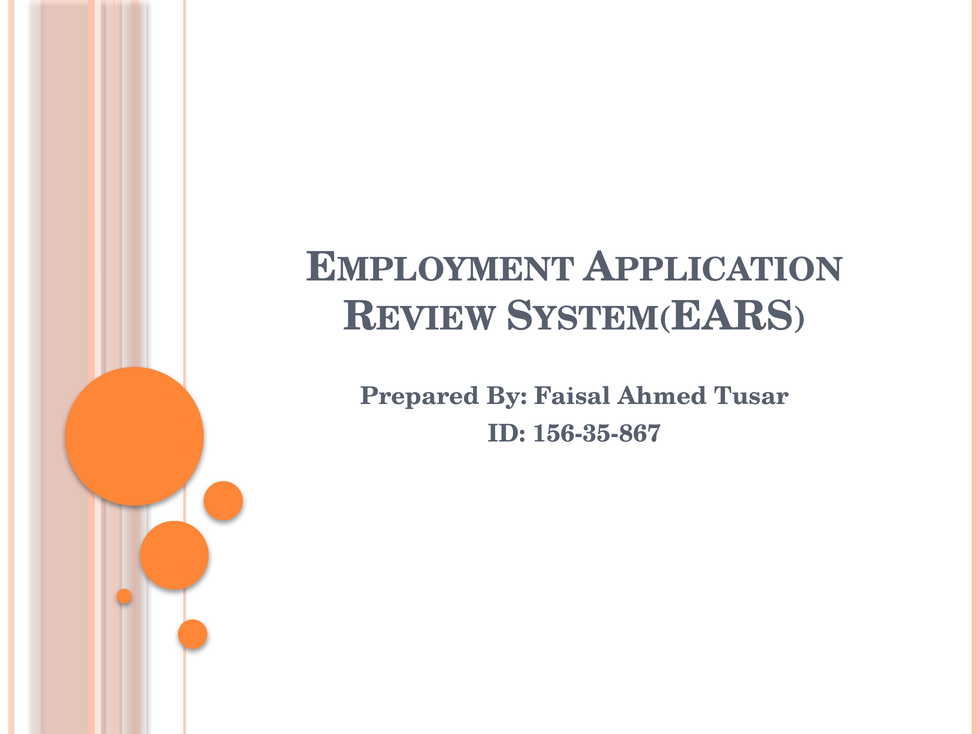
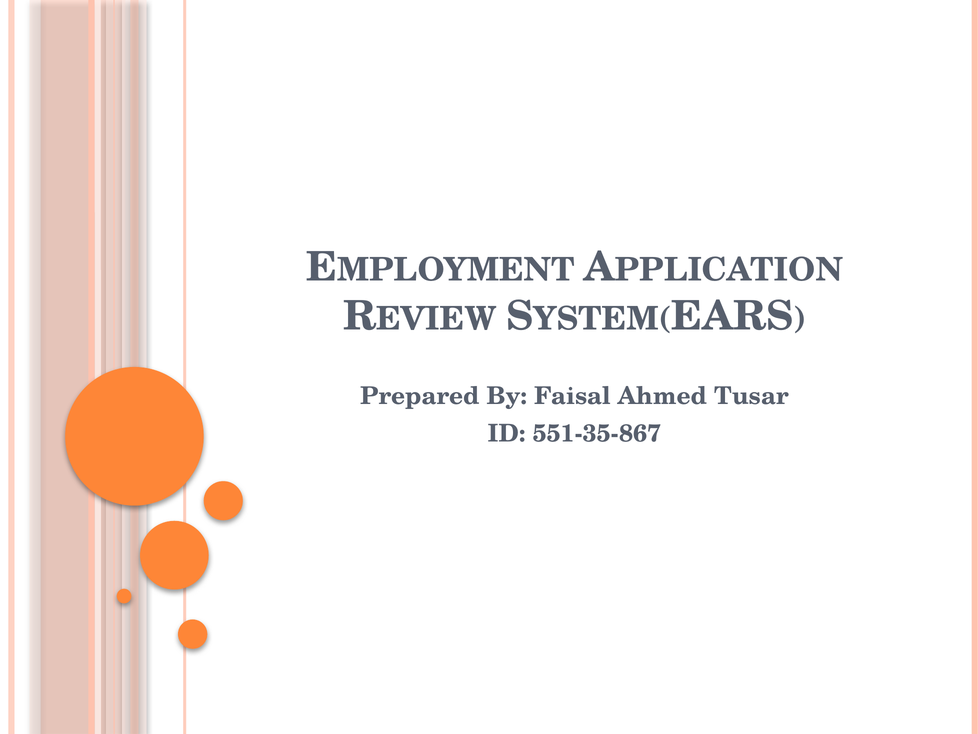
156-35-867: 156-35-867 -> 551-35-867 (597, 434)
